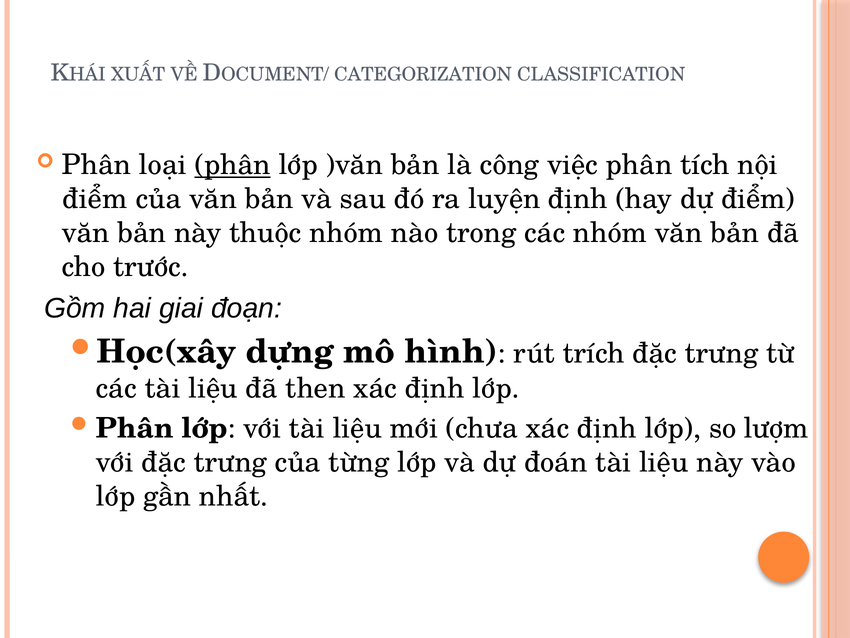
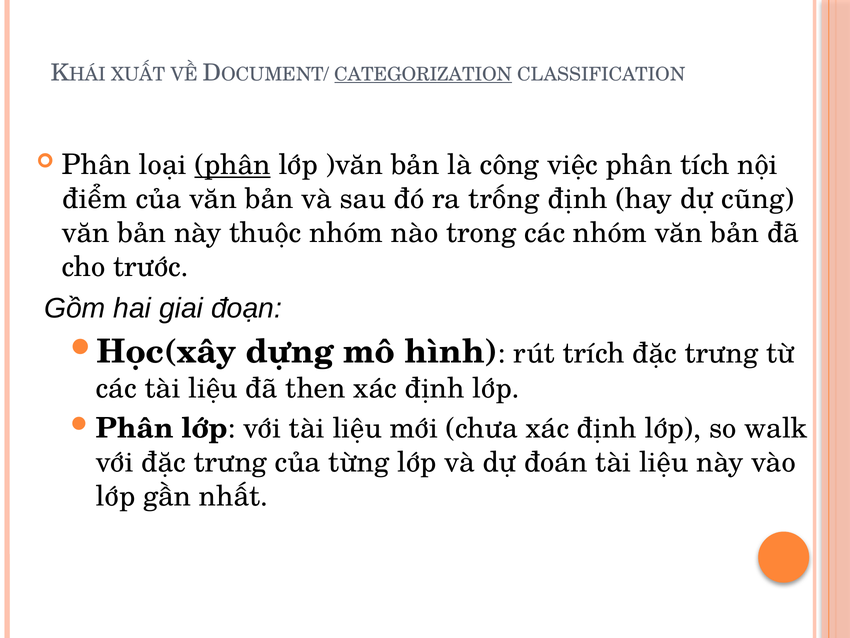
CATEGORIZATION underline: none -> present (423, 74)
luyện: luyện -> trống (504, 199)
dự điểm: điểm -> cũng (758, 199)
lượm: lượm -> walk (776, 428)
